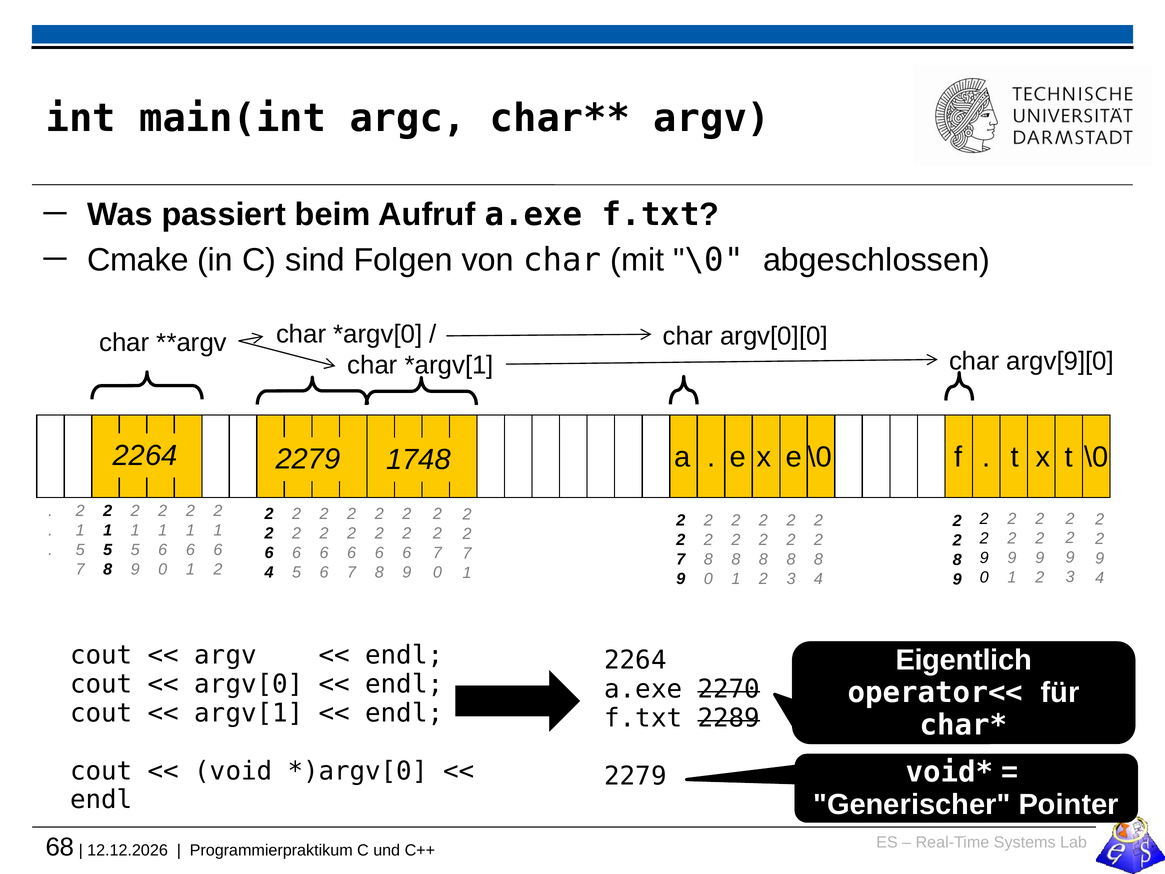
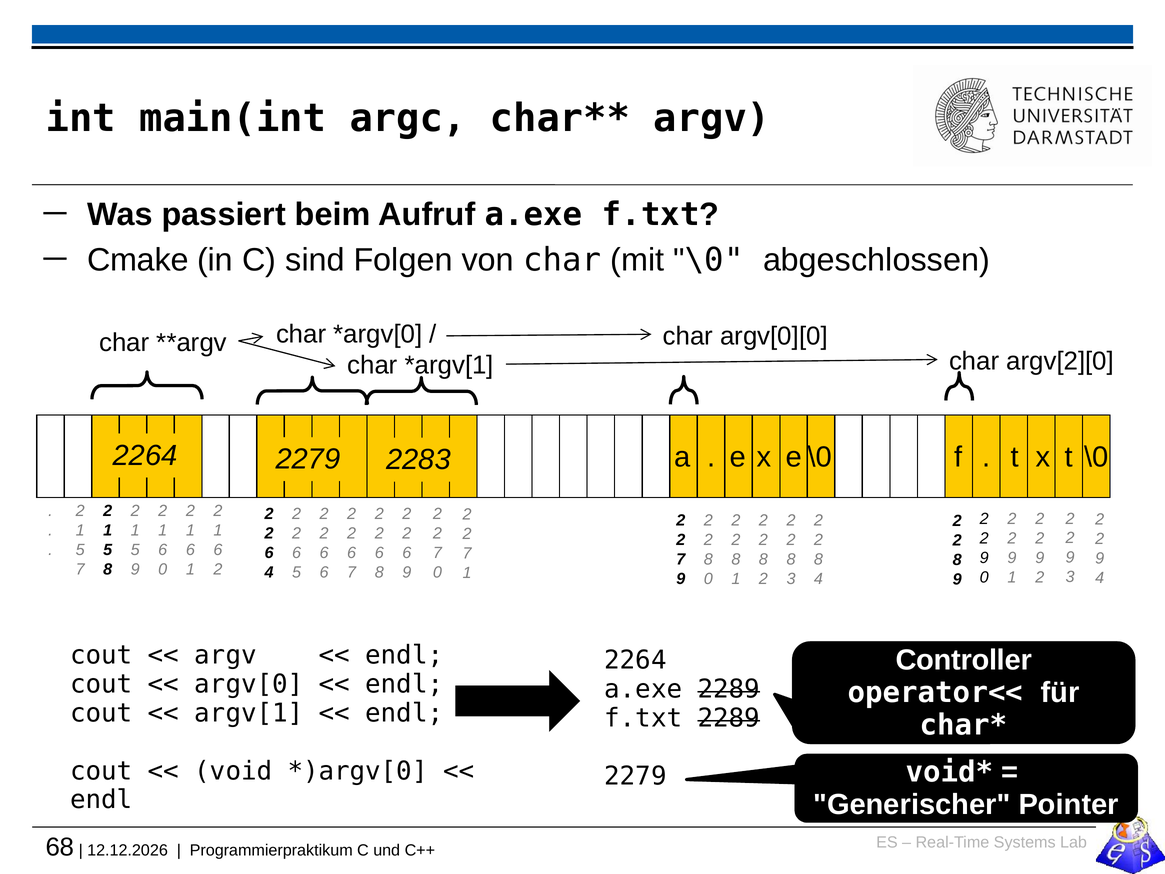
argv[9][0: argv[9][0 -> argv[2][0 (1060, 361)
1748: 1748 -> 2283 (419, 460)
Eigentlich: Eigentlich -> Controller (964, 660)
a.exe 2270: 2270 -> 2289 (729, 689)
